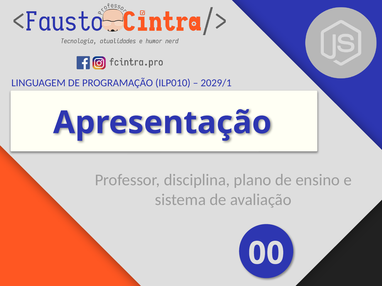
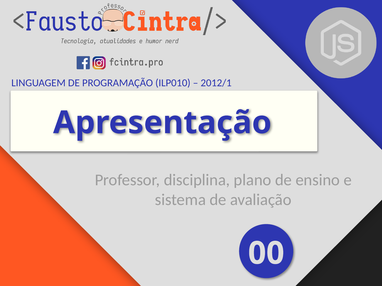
2029/1: 2029/1 -> 2012/1 (216, 83)
